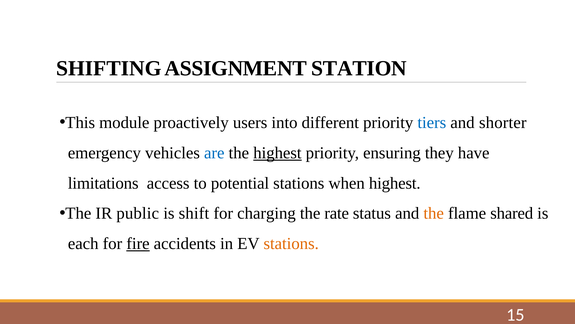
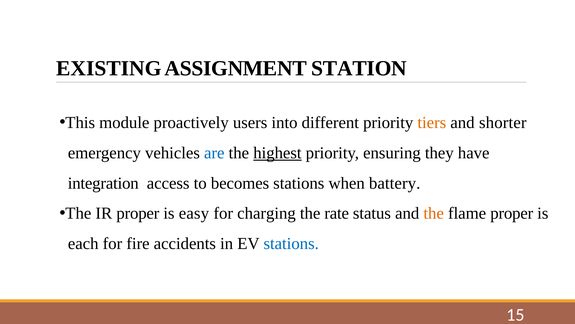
SHIFTING: SHIFTING -> EXISTING (109, 68)
tiers colour: blue -> orange (432, 122)
limitations: limitations -> integration (103, 183)
potential: potential -> becomes (240, 183)
when highest: highest -> battery (395, 183)
IR public: public -> proper (138, 213)
shift: shift -> easy (194, 213)
flame shared: shared -> proper (512, 213)
fire underline: present -> none (138, 243)
stations colour: orange -> blue (291, 243)
